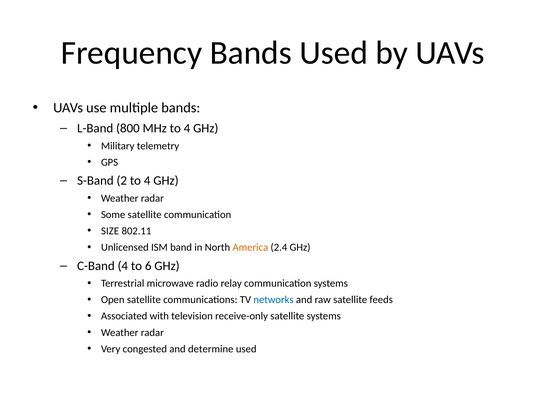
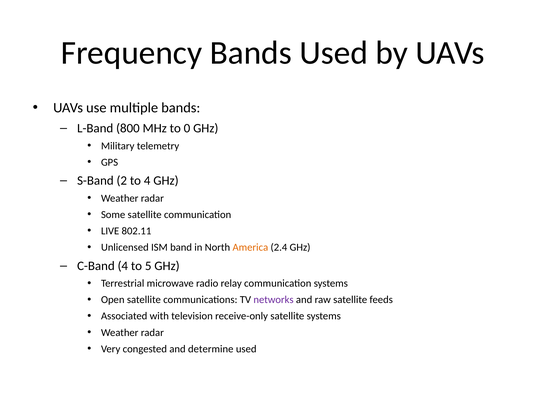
MHz to 4: 4 -> 0 (187, 128)
SIZE: SIZE -> LIVE (110, 231)
6: 6 -> 5 (148, 266)
networks colour: blue -> purple (274, 300)
